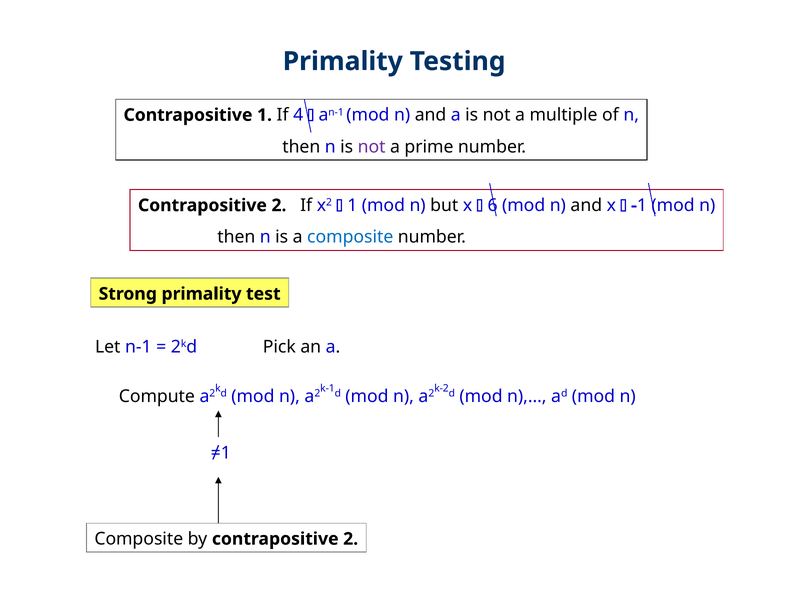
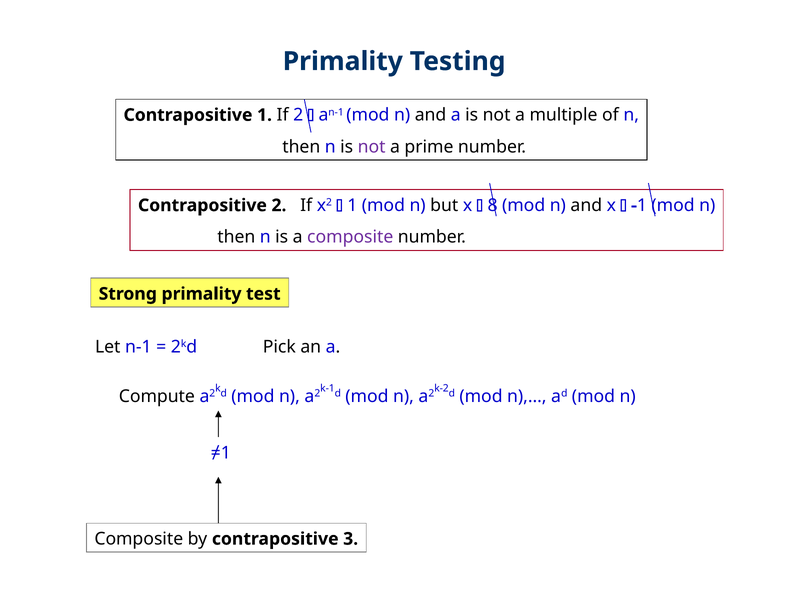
If 4: 4 -> 2 (298, 115)
6: 6 -> 8 (493, 205)
composite colour: blue -> purple (350, 237)
by contrapositive 2: 2 -> 3 (351, 538)
